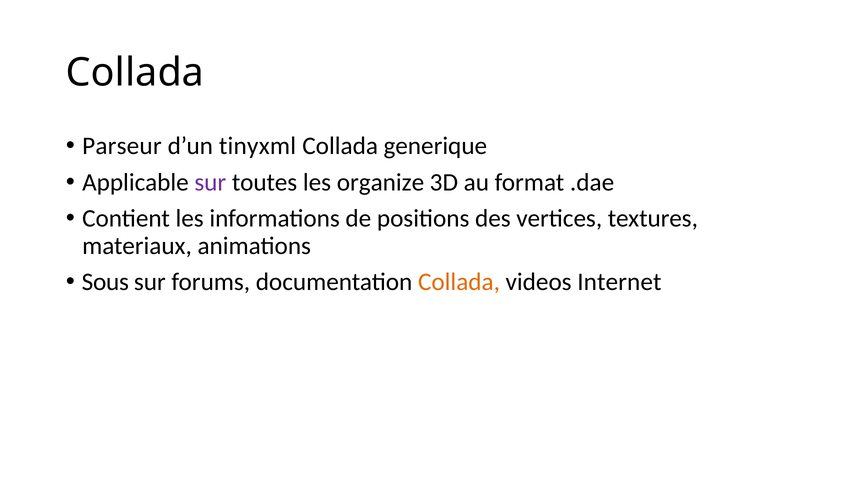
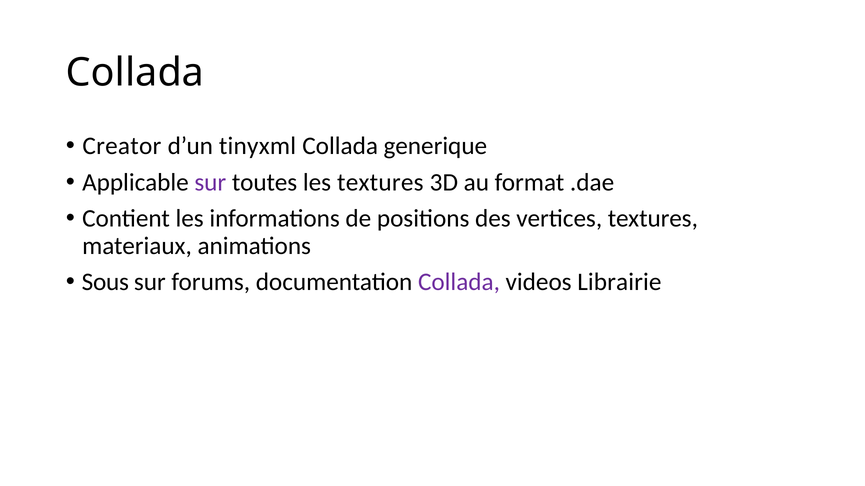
Parseur: Parseur -> Creator (122, 146)
les organize: organize -> textures (380, 183)
Collada colour: orange -> purple (459, 282)
Internet: Internet -> Librairie (619, 282)
